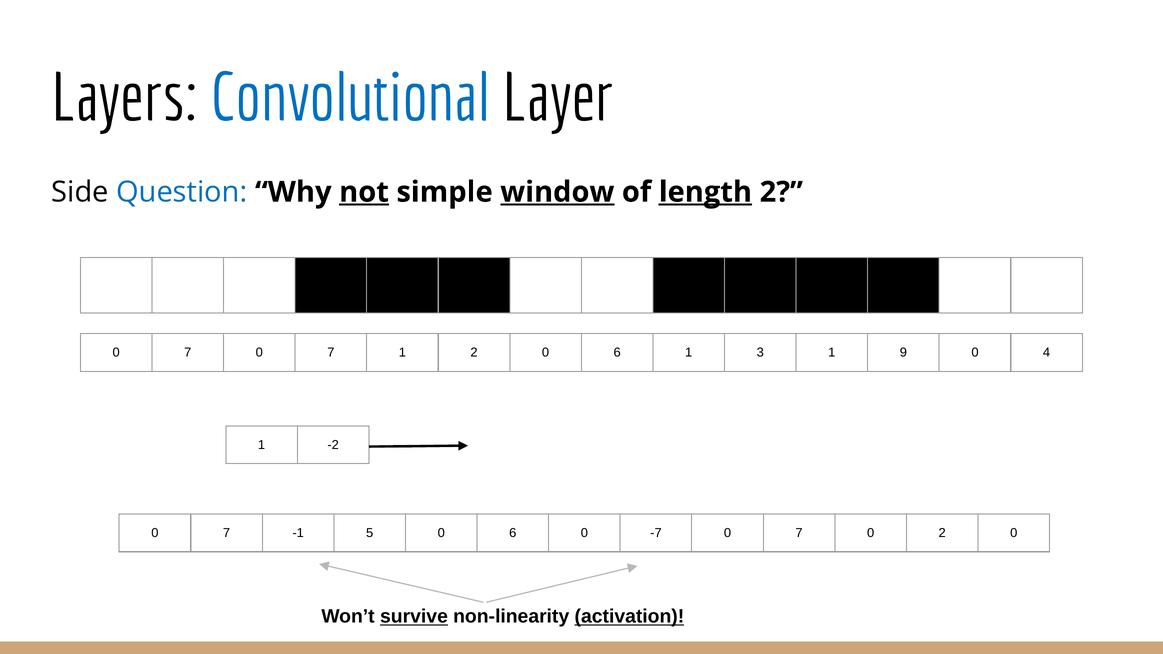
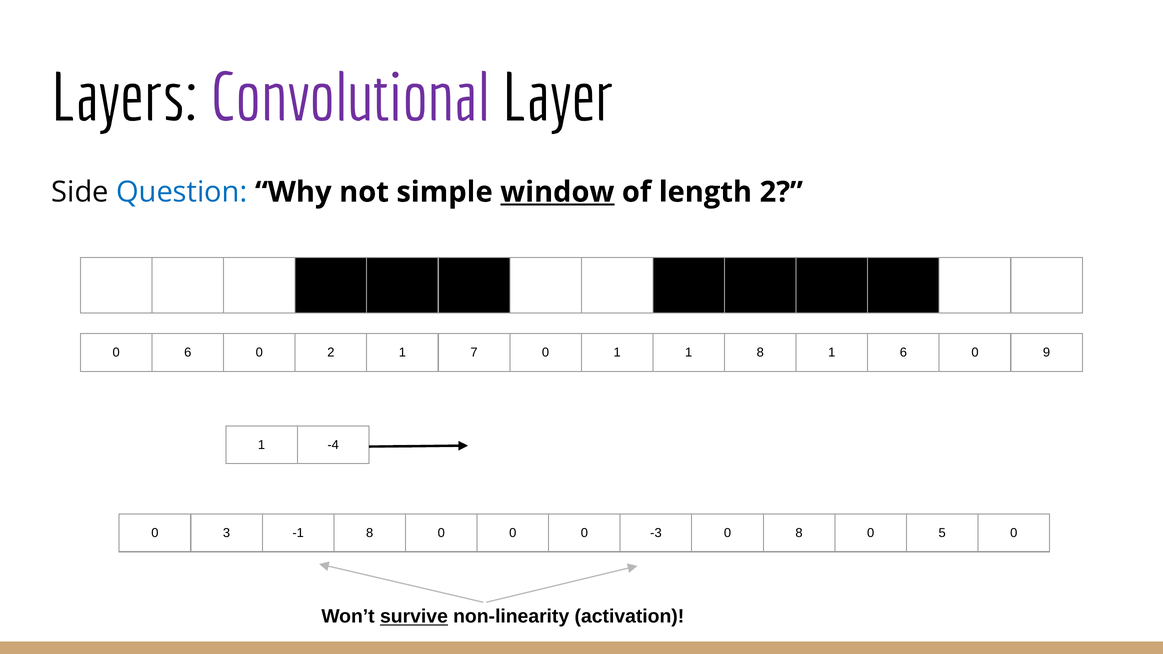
Convolutional colour: blue -> purple (350, 98)
not underline: present -> none (364, 192)
length underline: present -> none (705, 192)
7: 7 -> 6 (188, 353)
7: 7 -> 2 (331, 353)
1 2: 2 -> 7 (474, 353)
6: 6 -> 1 (617, 353)
1 3: 3 -> 8 (760, 353)
1 9: 9 -> 6 (903, 353)
4: 4 -> 9 (1047, 353)
-2: -2 -> -4 (333, 445)
7: 7 -> 3 (227, 533)
-1 5: 5 -> 8 (370, 533)
6: 6 -> 0 (513, 533)
-7: -7 -> -3 (656, 533)
7: 7 -> 8 (799, 533)
0 2: 2 -> 5 (942, 533)
activation underline: present -> none (629, 617)
